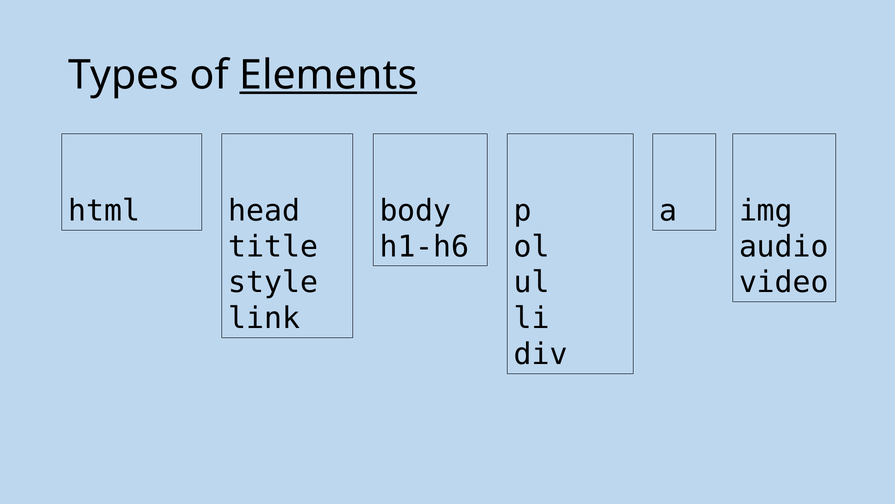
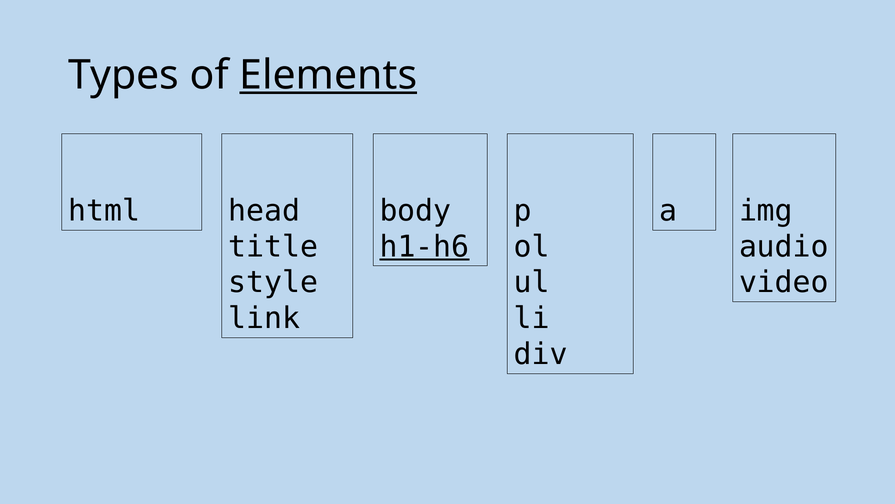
h1-h6 underline: none -> present (424, 246)
